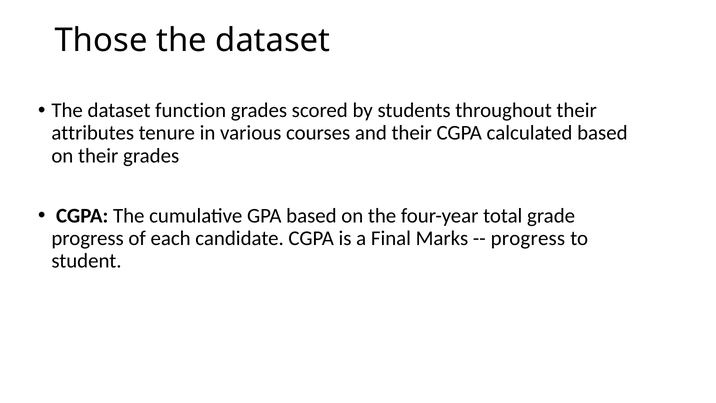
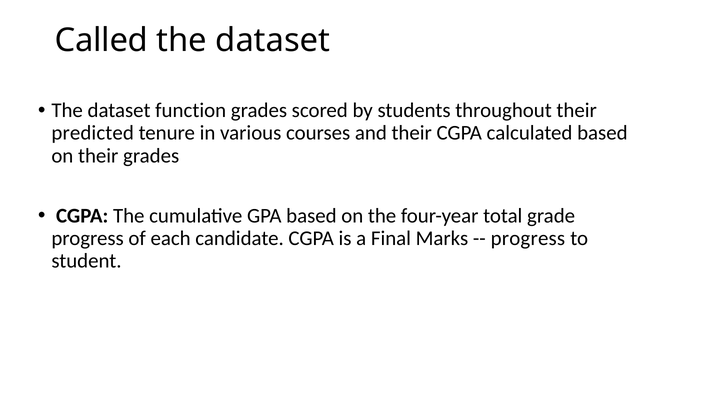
Those: Those -> Called (101, 40)
attributes: attributes -> predicted (93, 133)
